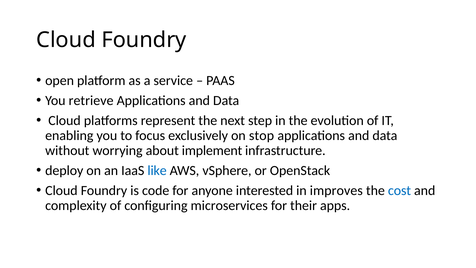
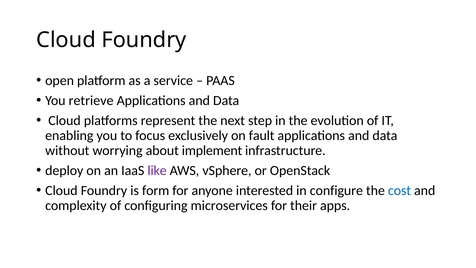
stop: stop -> fault (262, 135)
like colour: blue -> purple (157, 170)
code: code -> form (156, 190)
improves: improves -> configure (336, 190)
